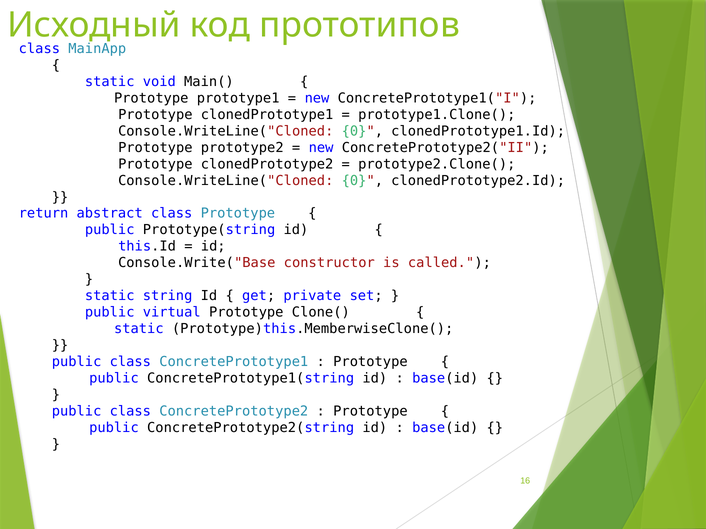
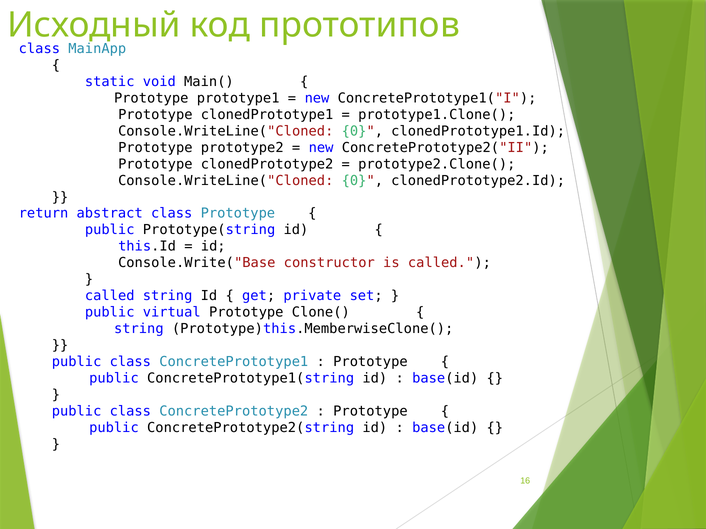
static: static -> called (110, 296)
static: static -> string (139, 329)
